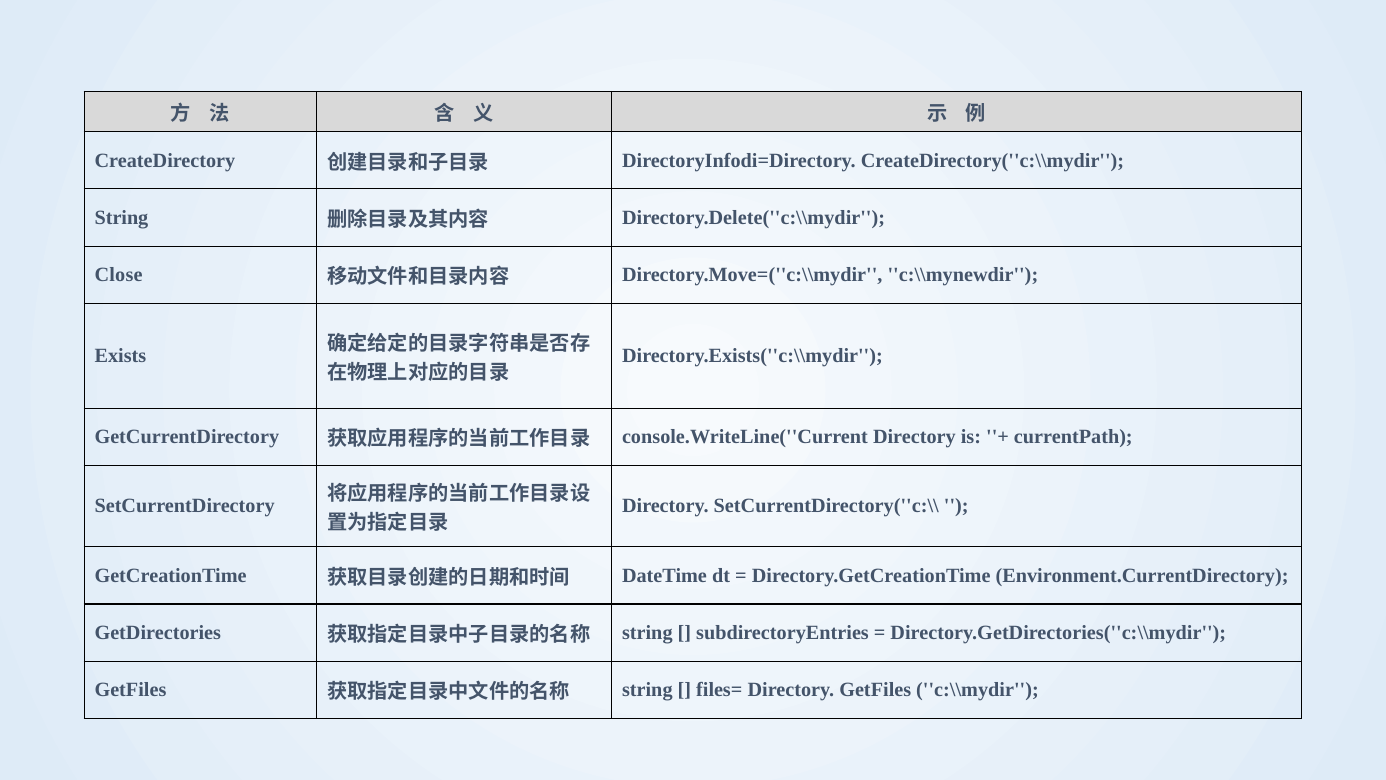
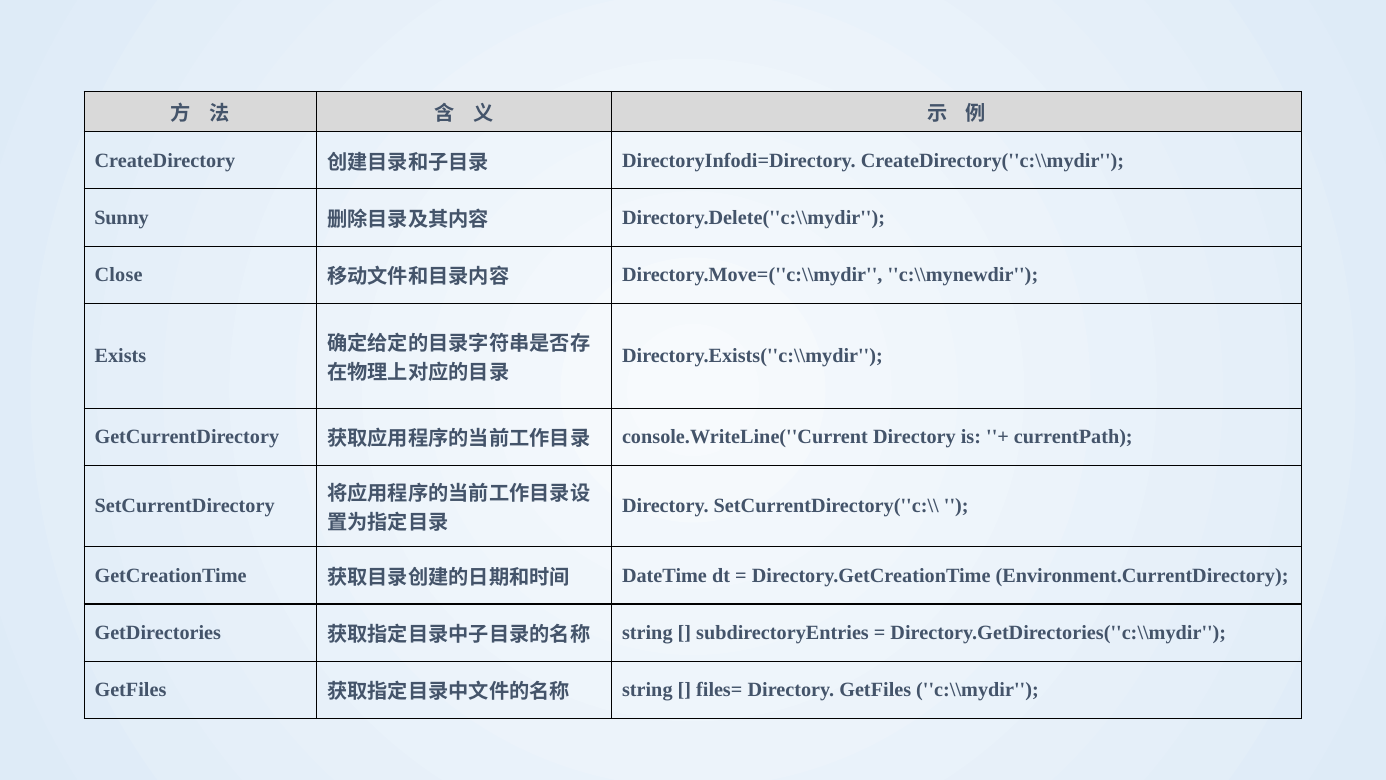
String: String -> Sunny (122, 218)
